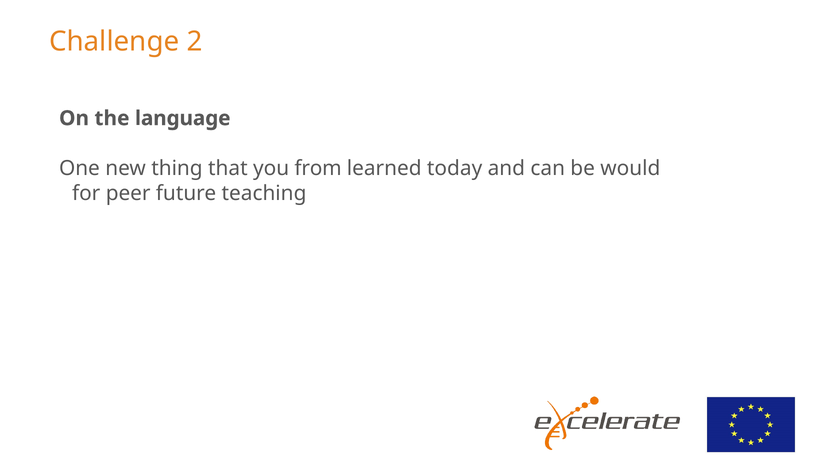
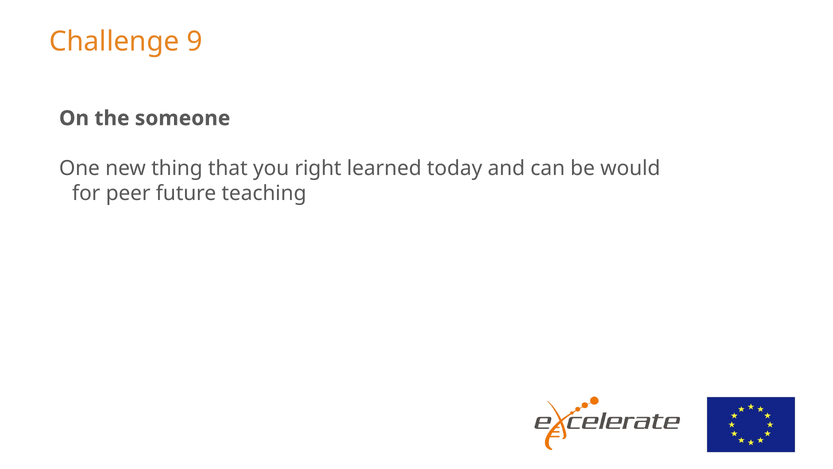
2: 2 -> 9 (194, 41)
language: language -> someone (183, 118)
from: from -> right (318, 168)
